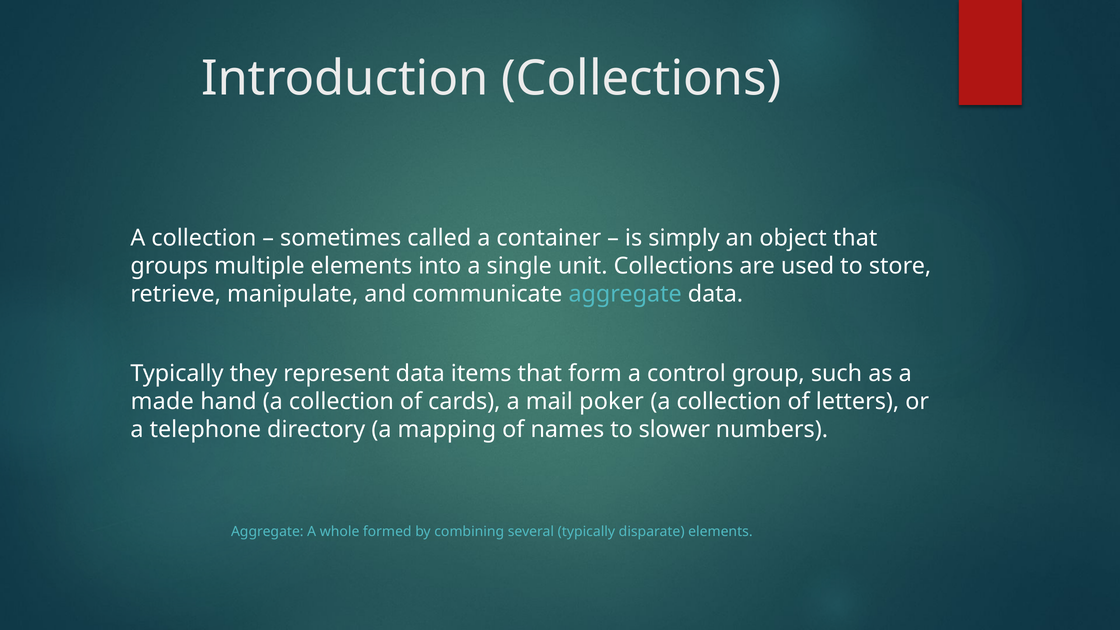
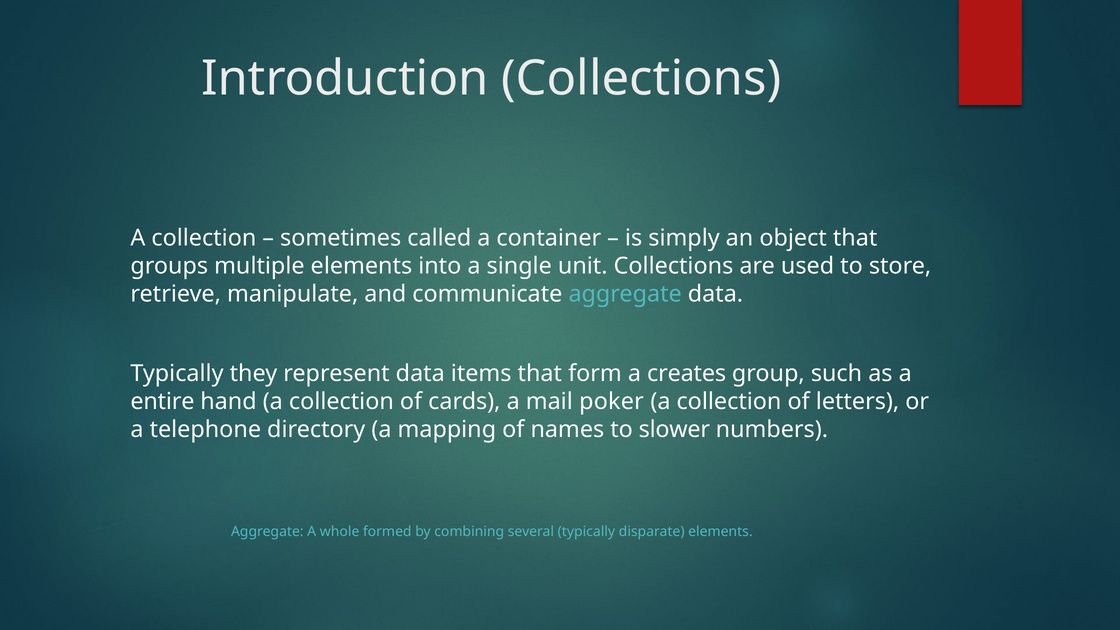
control: control -> creates (687, 374)
made: made -> entire (162, 402)
